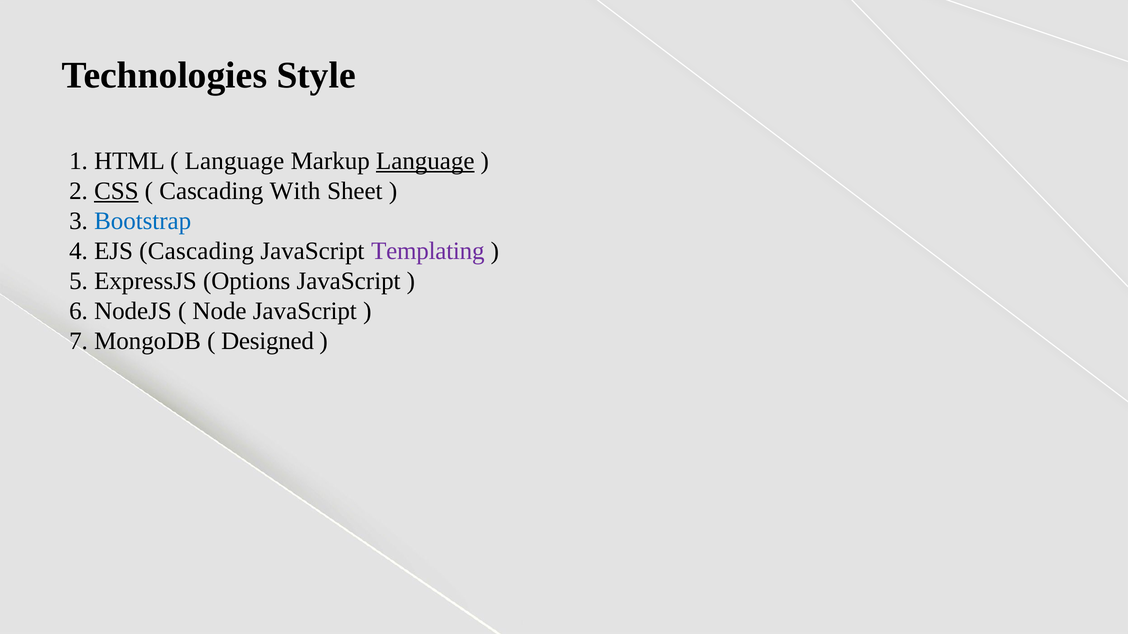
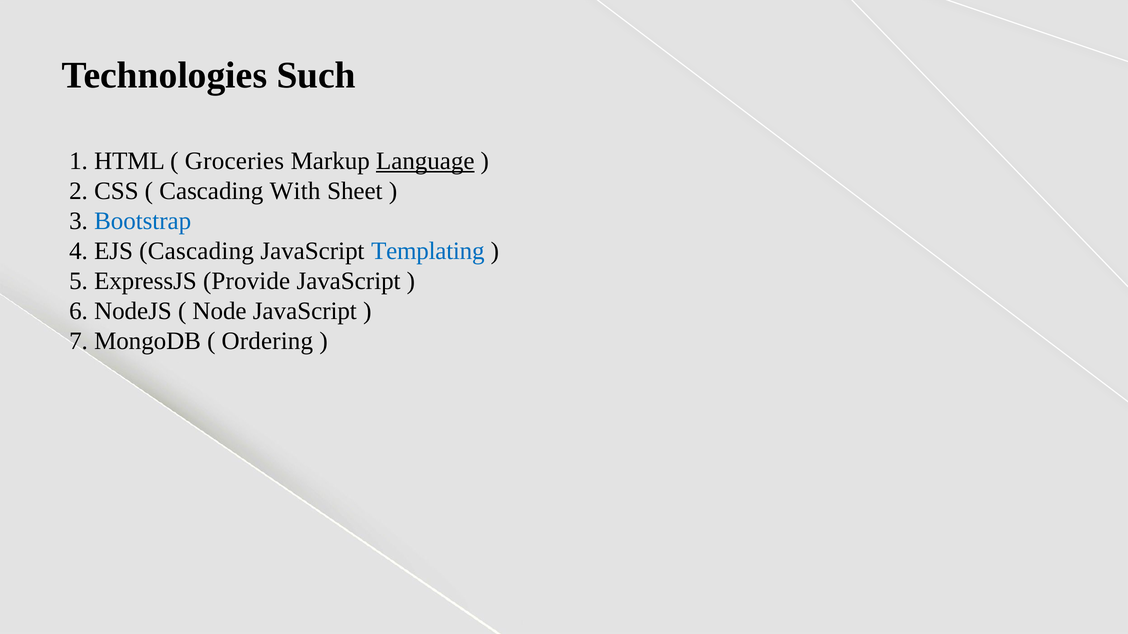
Style: Style -> Such (316, 75)
Language: Language -> Groceries (234, 161)
CSS underline: present -> none (116, 191)
Templating colour: purple -> blue (428, 251)
Options: Options -> Provide (247, 281)
Designed: Designed -> Ordering (267, 341)
